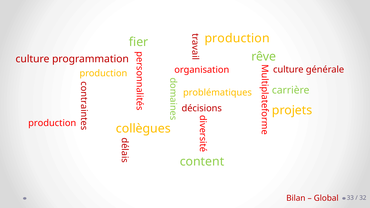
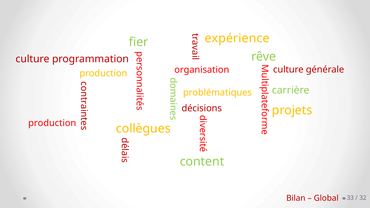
fier production: production -> expérience (237, 38)
